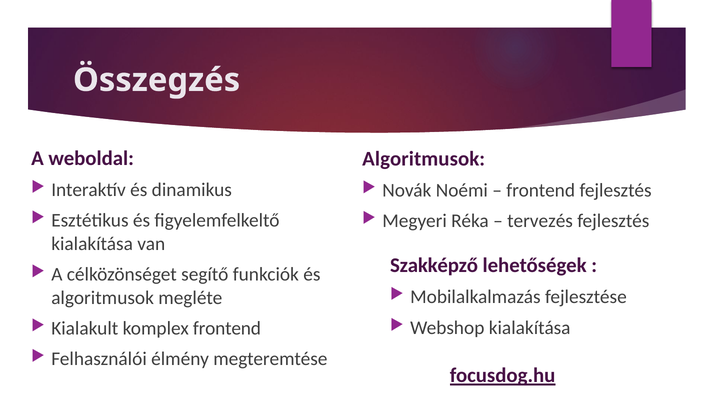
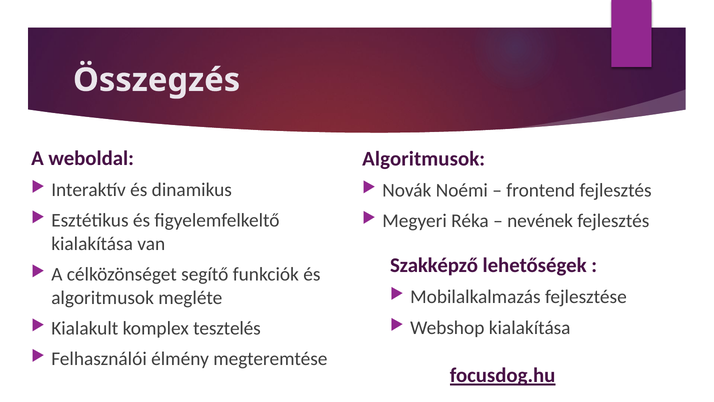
tervezés: tervezés -> nevének (540, 221)
komplex frontend: frontend -> tesztelés (227, 328)
